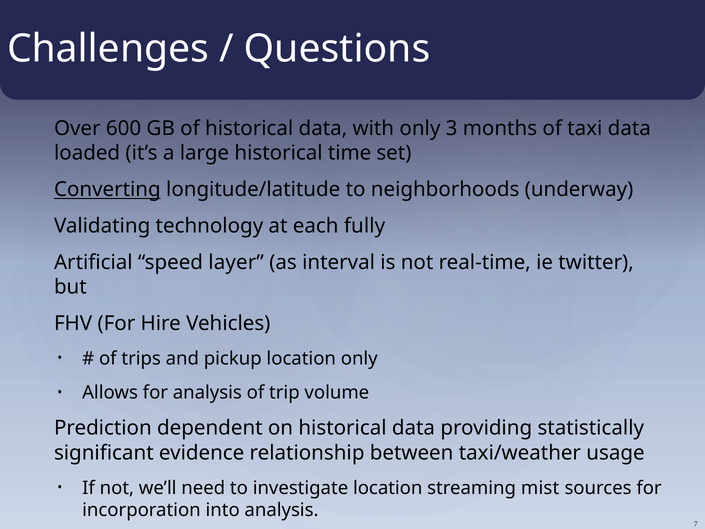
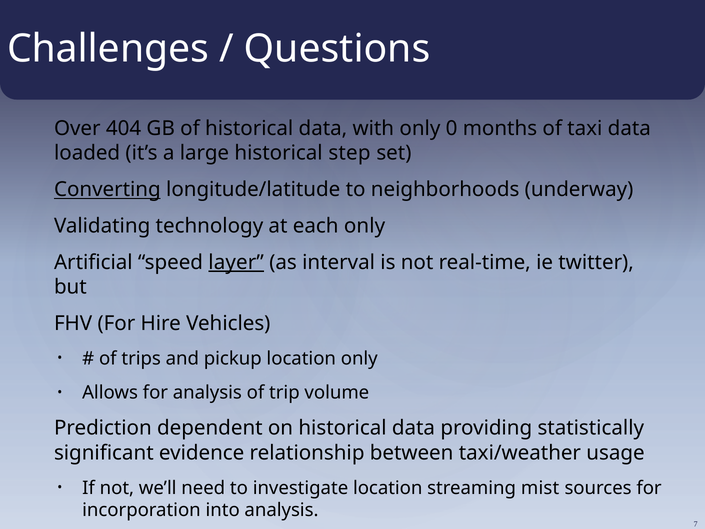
600: 600 -> 404 (124, 128)
3: 3 -> 0 (452, 128)
time: time -> step (349, 153)
each fully: fully -> only (365, 226)
layer underline: none -> present (236, 262)
